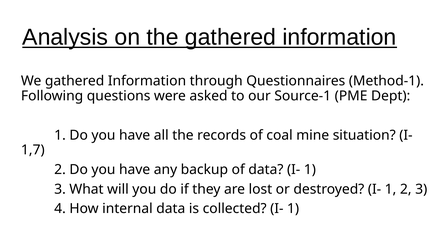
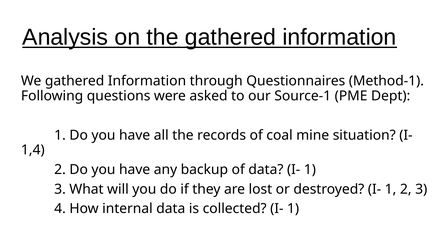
1,7: 1,7 -> 1,4 (33, 150)
